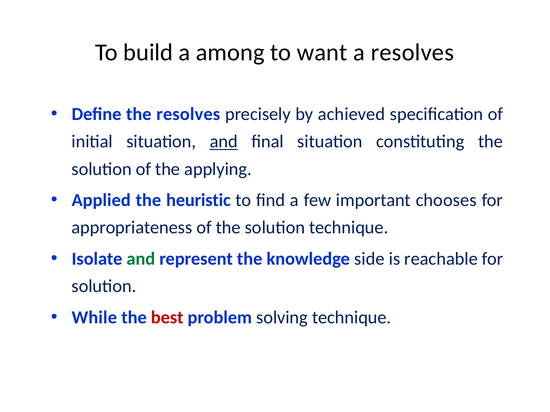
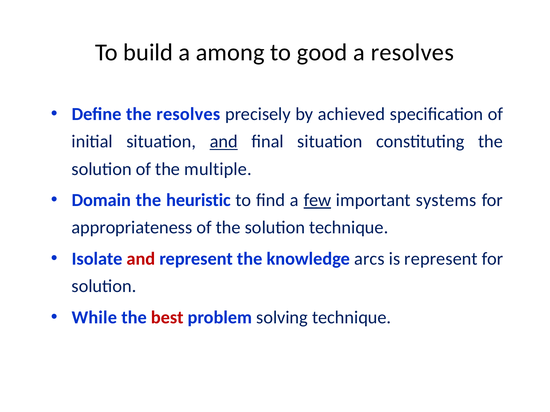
want: want -> good (322, 53)
applying: applying -> multiple (218, 169)
Applied: Applied -> Domain (101, 200)
few underline: none -> present (317, 200)
chooses: chooses -> systems (446, 200)
and colour: green -> red (141, 259)
side: side -> arcs (369, 259)
is reachable: reachable -> represent (441, 259)
